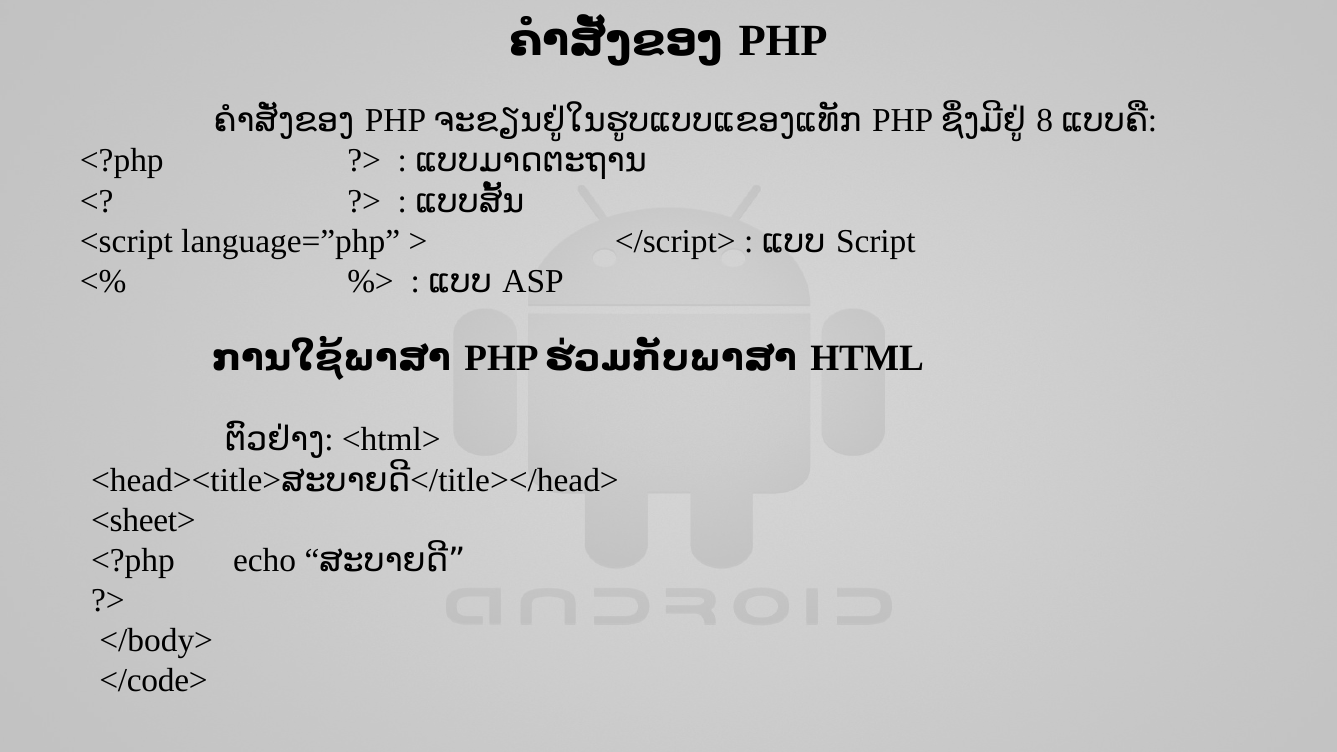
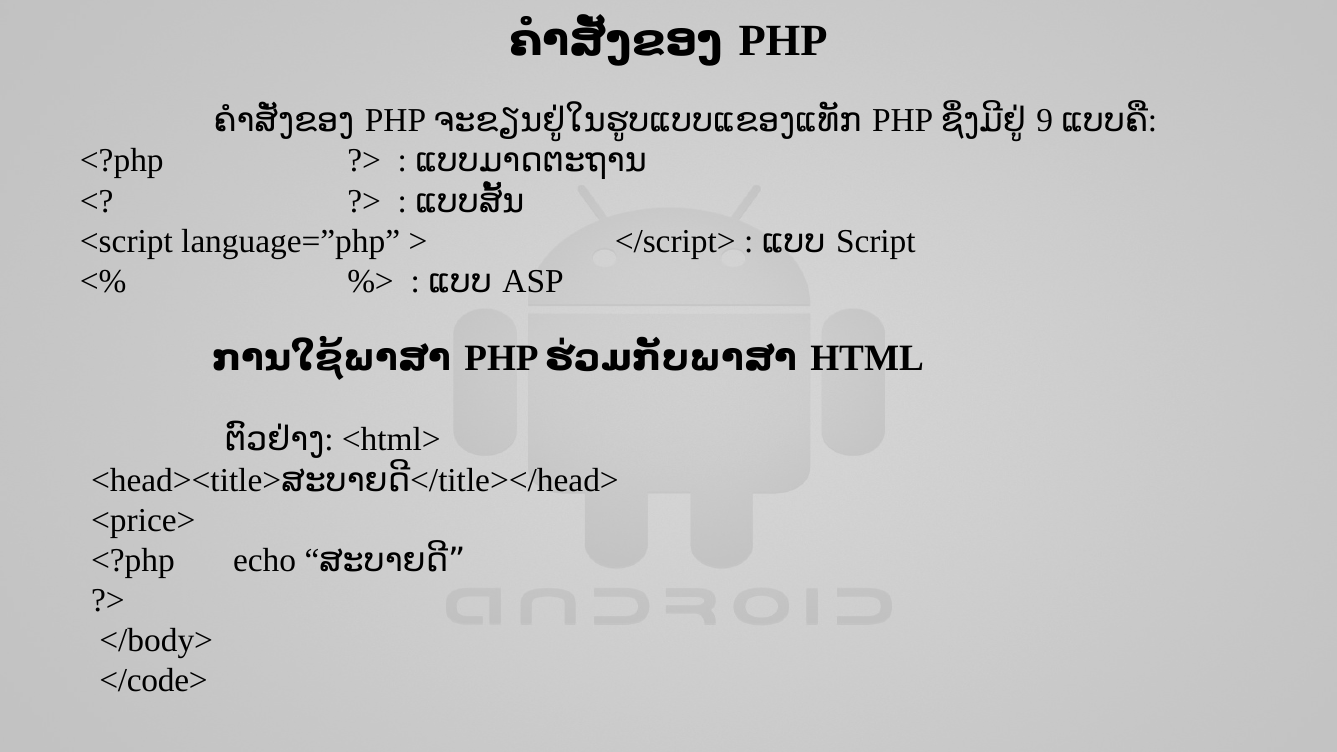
8: 8 -> 9 (1045, 121)
<sheet>: <sheet> -> <price> (143, 520)
